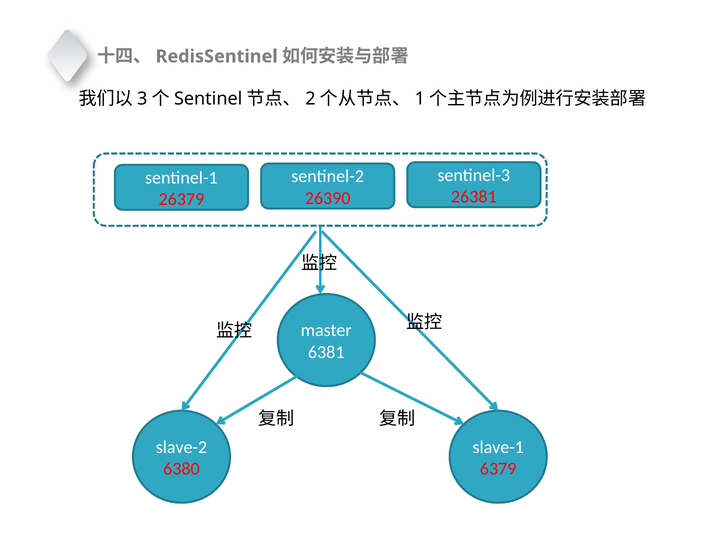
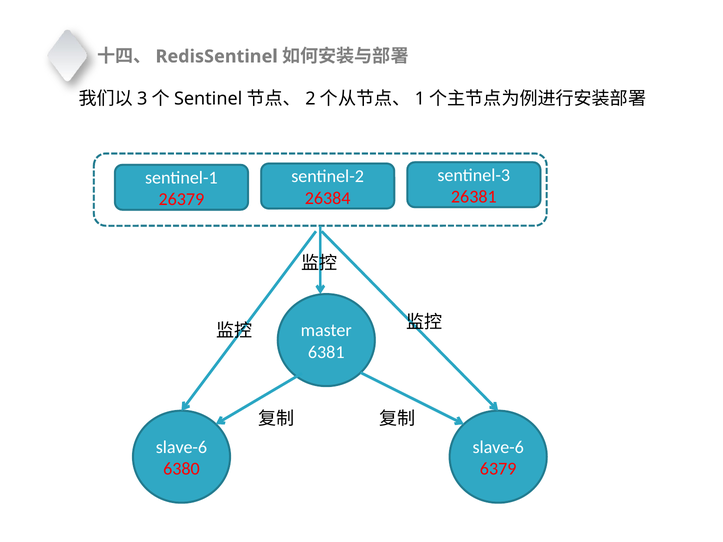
26390: 26390 -> 26384 (328, 198)
slave-2: slave-2 -> slave-6 (181, 447)
slave-1: slave-1 -> slave-6 (498, 447)
